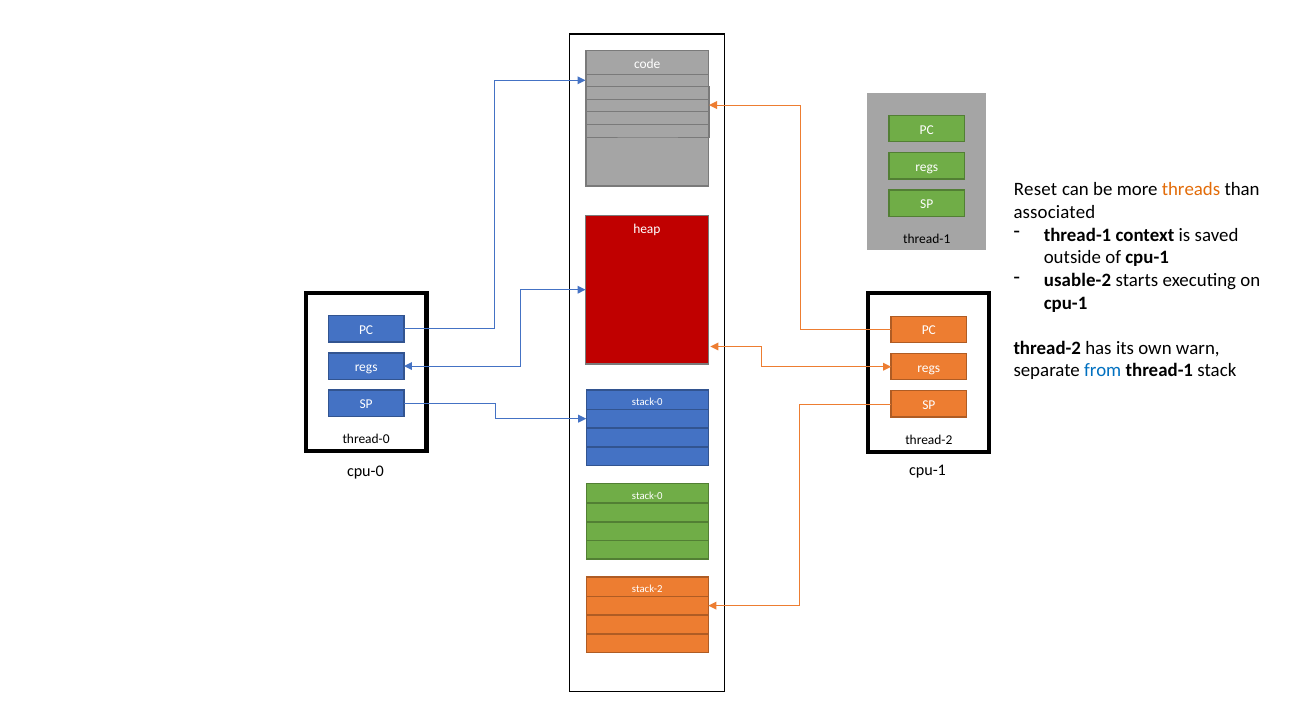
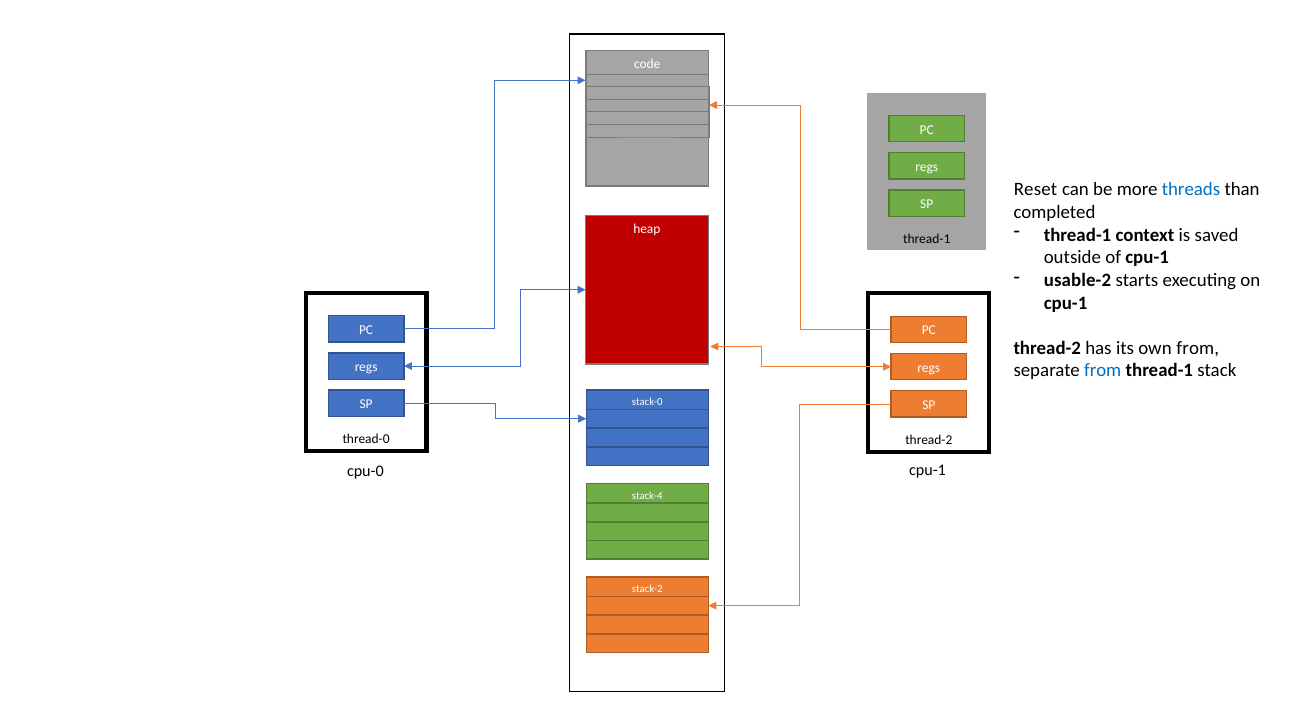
threads colour: orange -> blue (1191, 189)
associated: associated -> completed (1054, 212)
own warn: warn -> from (1198, 348)
stack-0: stack-0 -> stack-4 (647, 496)
